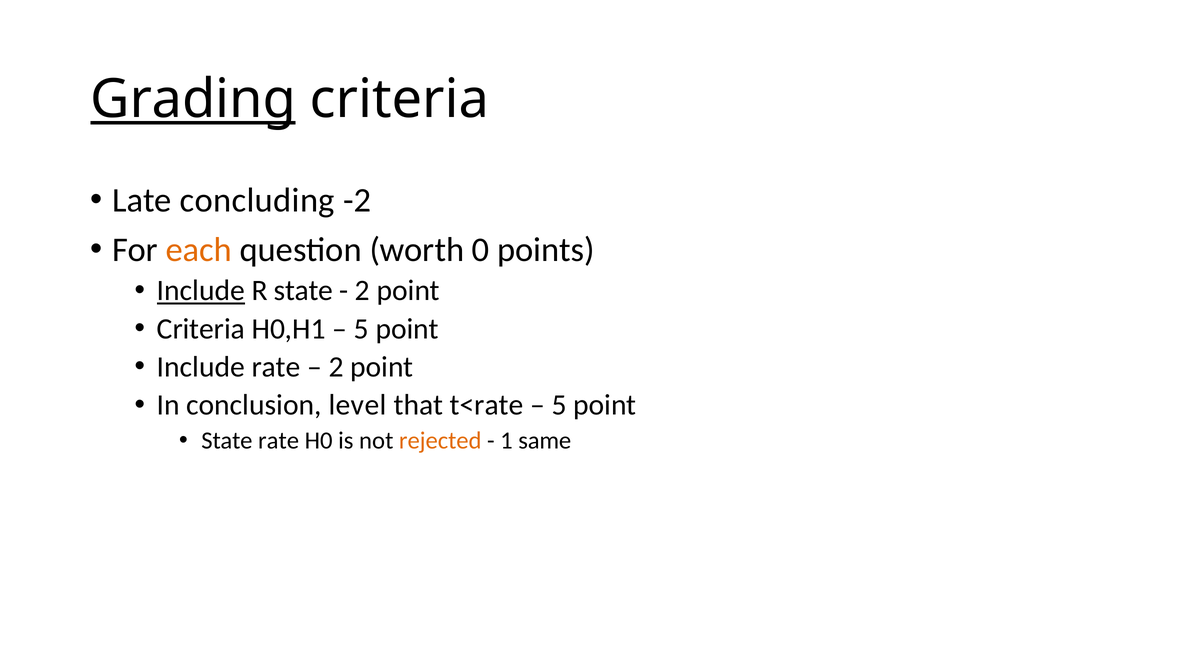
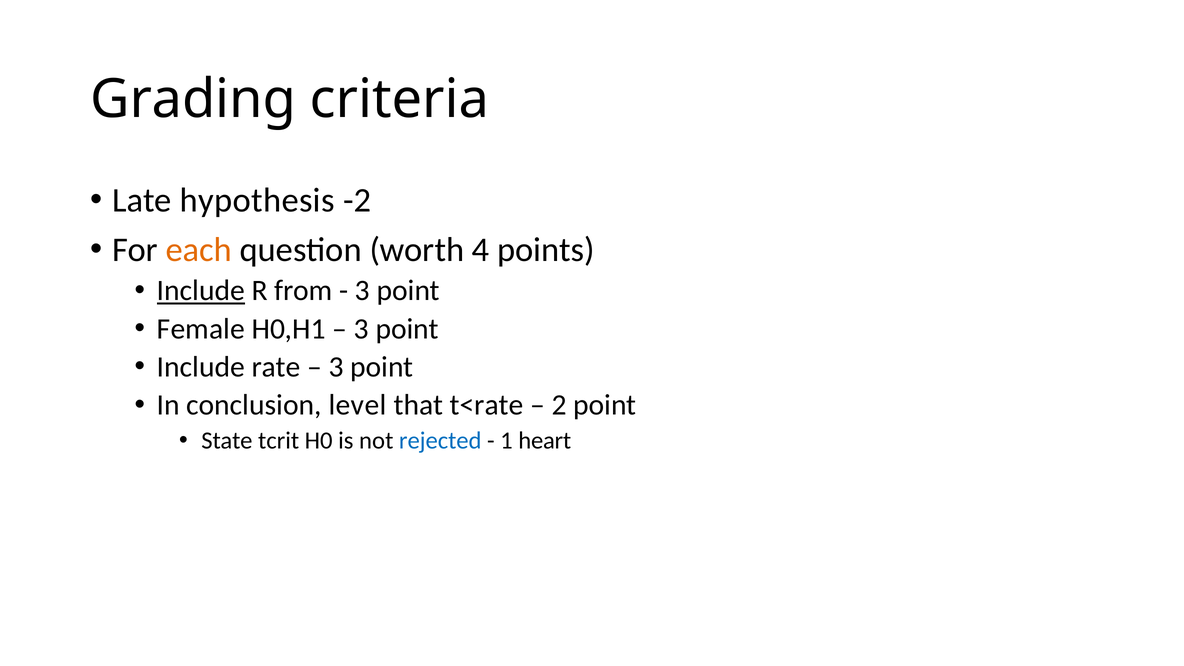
Grading underline: present -> none (193, 99)
concluding: concluding -> hypothesis (257, 200)
0: 0 -> 4 (481, 250)
R state: state -> from (303, 291)
2: 2 -> 3 (362, 291)
Criteria: Criteria -> Female (201, 329)
5: 5 -> 3 (361, 329)
2: 2 -> 3 (336, 367)
5: 5 -> 2 (559, 405)
State rate: rate -> tcrit (279, 440)
rejected colour: orange -> blue (440, 440)
same: same -> heart (545, 440)
